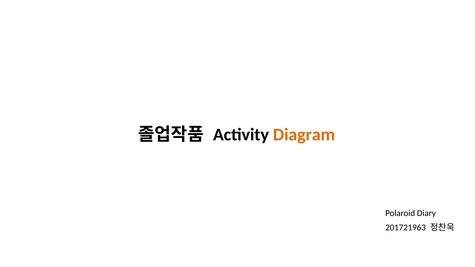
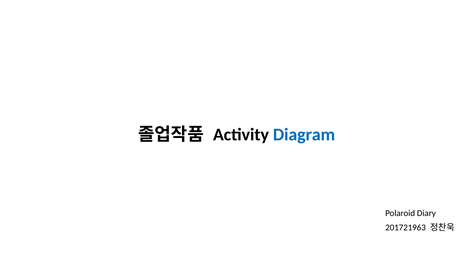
Diagram colour: orange -> blue (304, 135)
